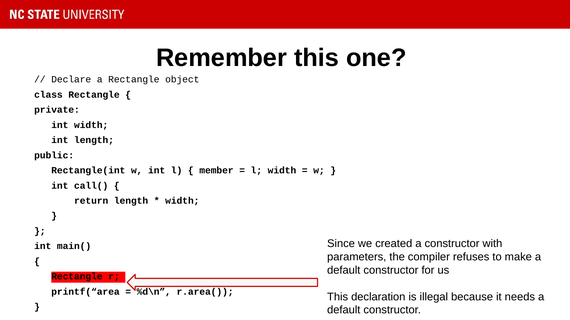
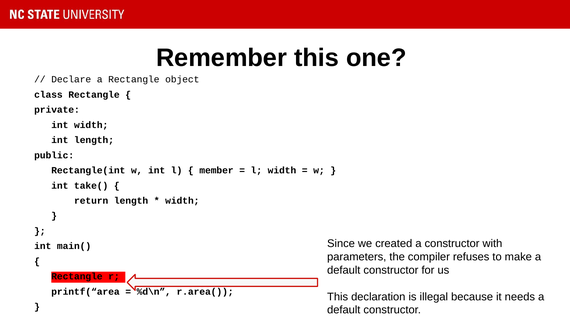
call(: call( -> take( (91, 186)
